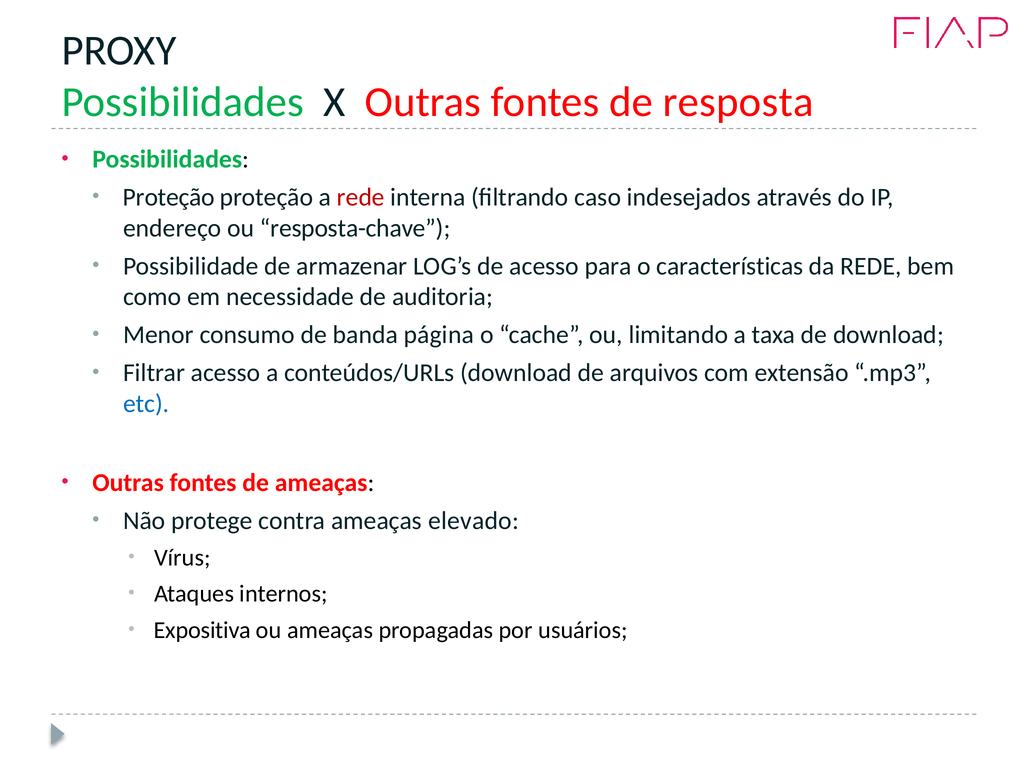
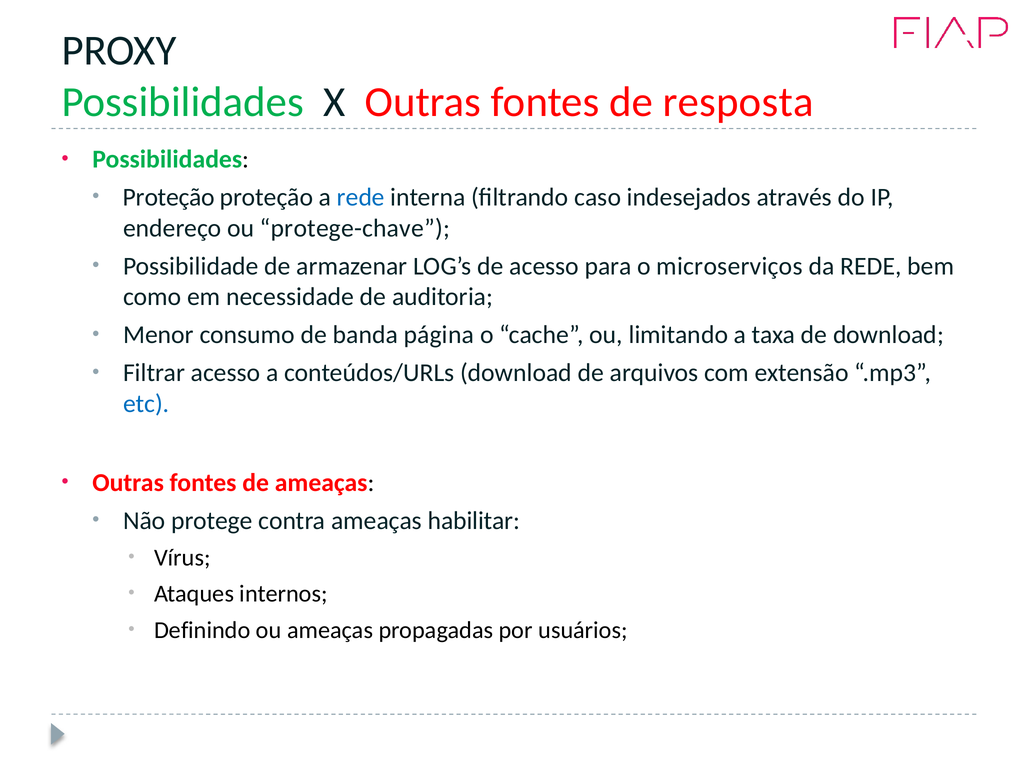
rede colour: red -> blue (361, 197)
resposta-chave: resposta-chave -> protege-chave (355, 228)
características: características -> microserviços (730, 266)
elevado: elevado -> habilitar (474, 521)
Expositiva: Expositiva -> Definindo (202, 630)
